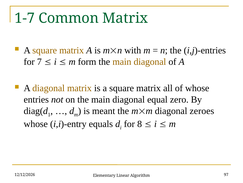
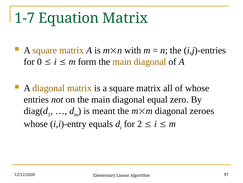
Common: Common -> Equation (69, 18)
7: 7 -> 0 (39, 61)
8: 8 -> 2 (140, 123)
